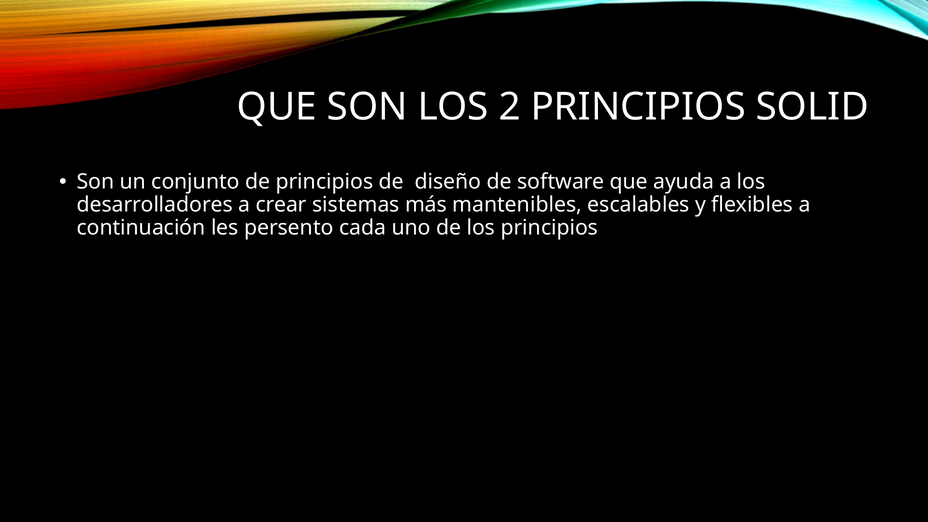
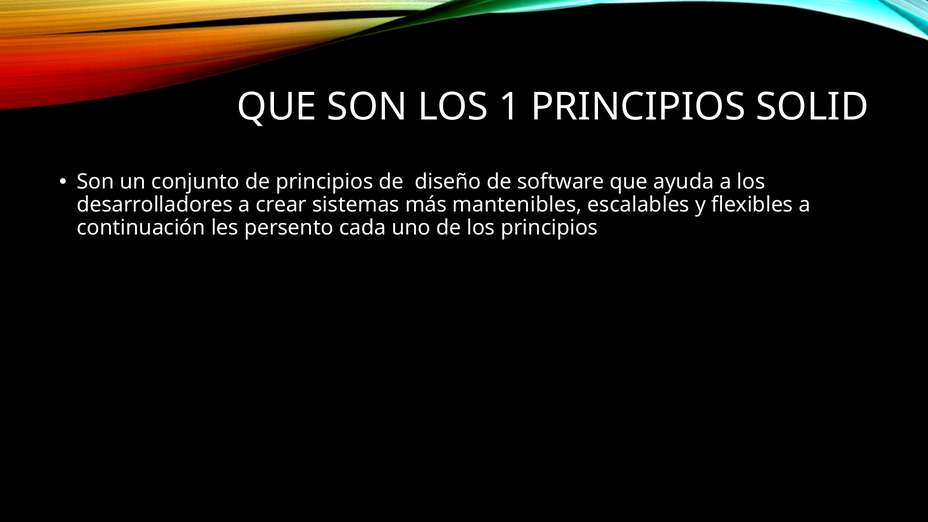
2: 2 -> 1 (510, 107)
